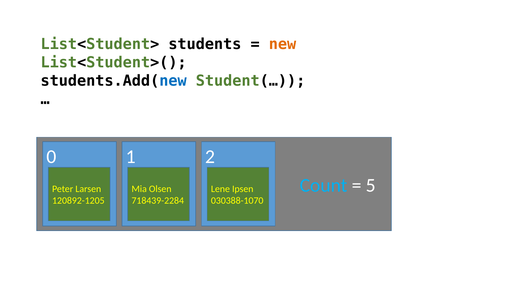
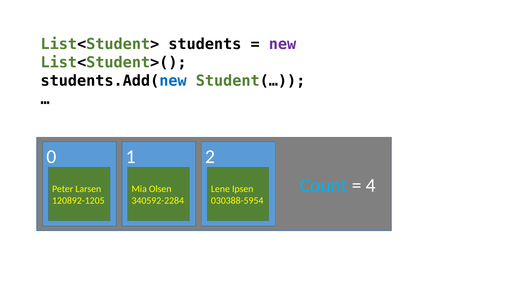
new colour: orange -> purple (283, 44)
5: 5 -> 4 (371, 185)
718439-2284: 718439-2284 -> 340592-2284 (158, 201)
030388-1070: 030388-1070 -> 030388-5954 (237, 201)
